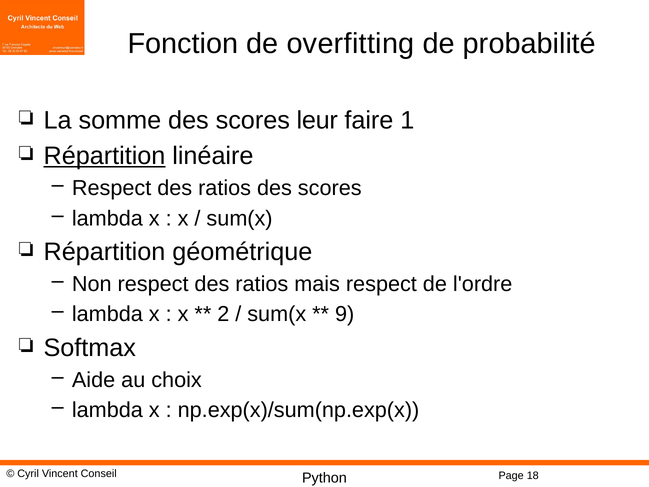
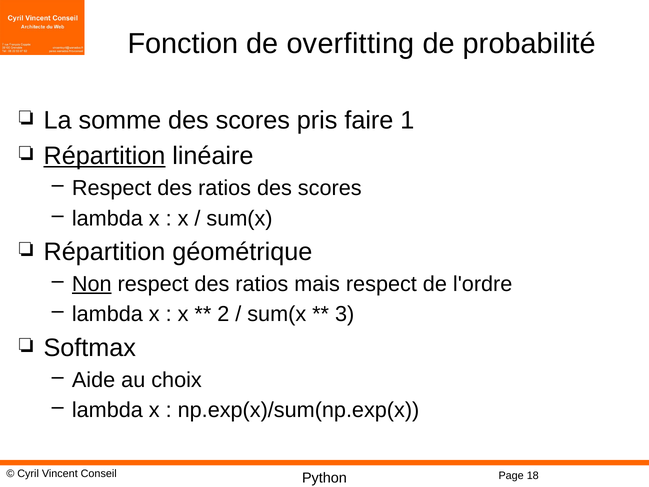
leur: leur -> pris (317, 120)
Non underline: none -> present (92, 284)
9: 9 -> 3 (345, 314)
